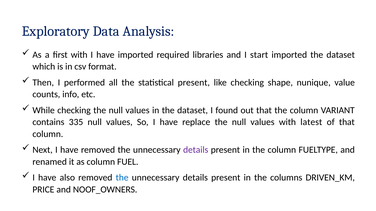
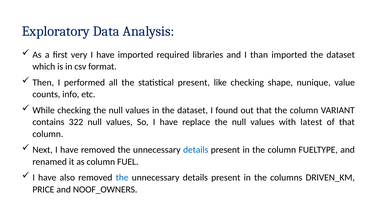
first with: with -> very (79, 55)
start: start -> than (259, 55)
335: 335 -> 322 (76, 122)
details colour: purple -> blue (196, 150)
